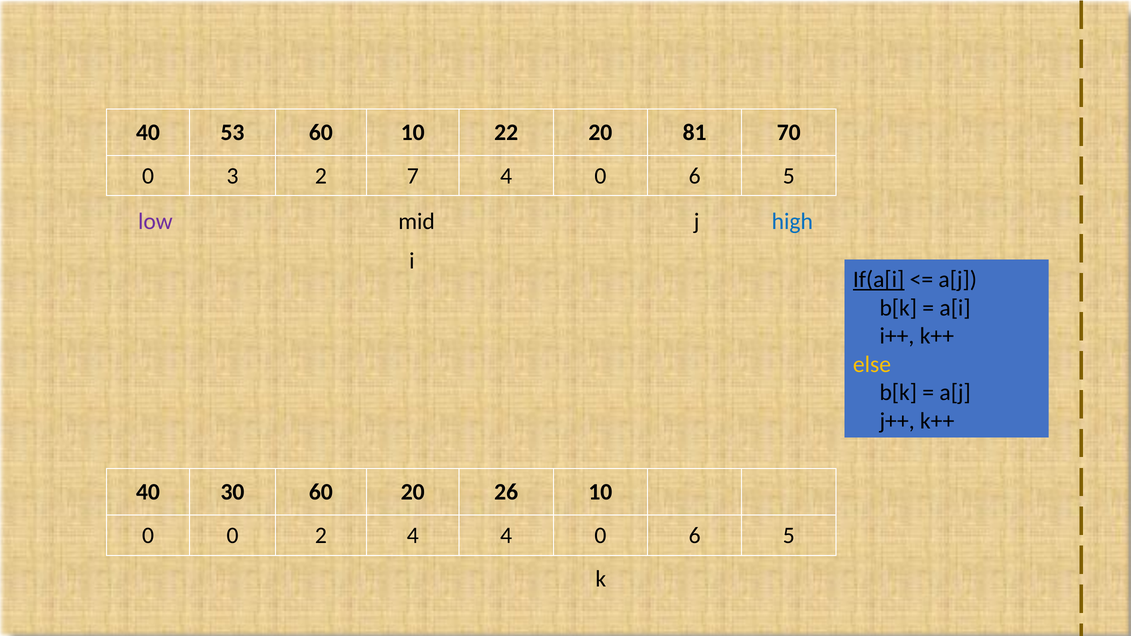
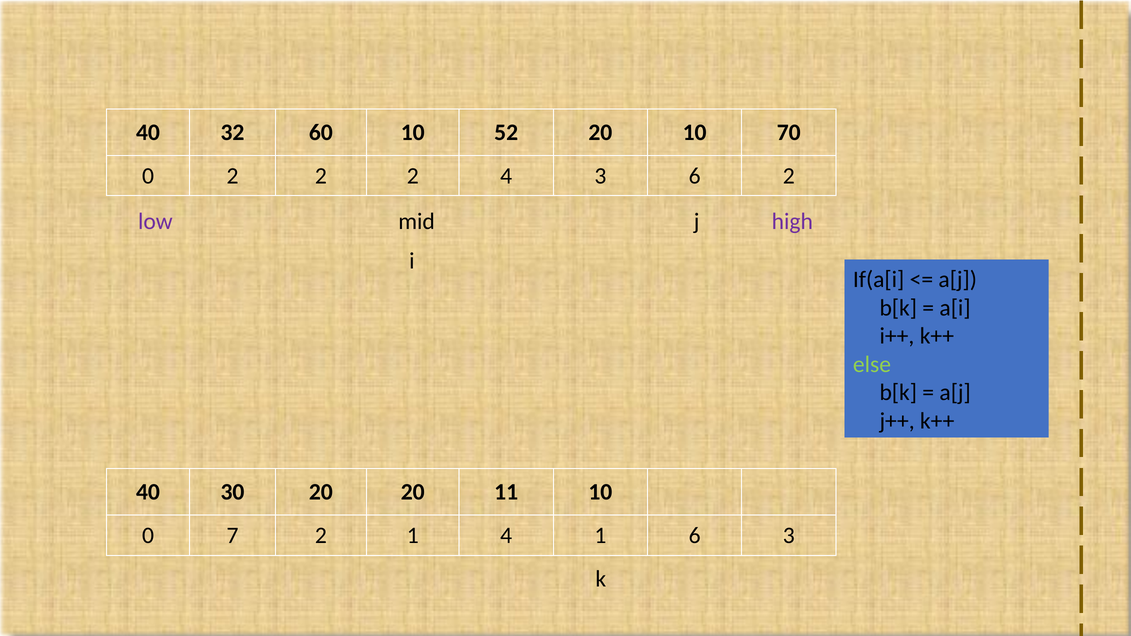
53: 53 -> 32 (232, 132)
22: 22 -> 52 (506, 132)
20 81: 81 -> 10 (695, 132)
0 3: 3 -> 2 (232, 176)
7: 7 -> 2 (413, 176)
0: 0 -> 3 (600, 176)
5: 5 -> 2 (789, 176)
high colour: blue -> purple (792, 222)
If(a[i underline: present -> none (879, 280)
else colour: yellow -> light green (872, 364)
30 60: 60 -> 20 (321, 492)
26: 26 -> 11 (506, 492)
0 0: 0 -> 7 (232, 536)
2 4: 4 -> 1 (413, 536)
0: 0 -> 1 (600, 536)
5: 5 -> 3 (789, 536)
